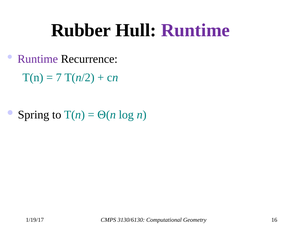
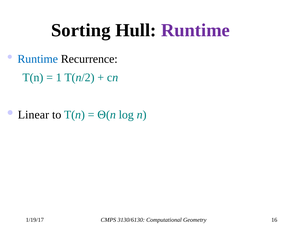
Rubber: Rubber -> Sorting (81, 30)
Runtime colour: purple -> blue (38, 59)
7: 7 -> 1 (59, 78)
Spring: Spring -> Linear (33, 115)
